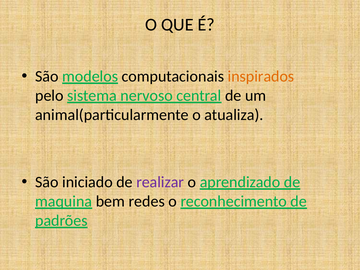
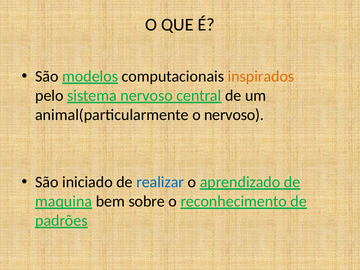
o atualiza: atualiza -> nervoso (234, 115)
realizar colour: purple -> blue (160, 182)
redes: redes -> sobre (147, 201)
